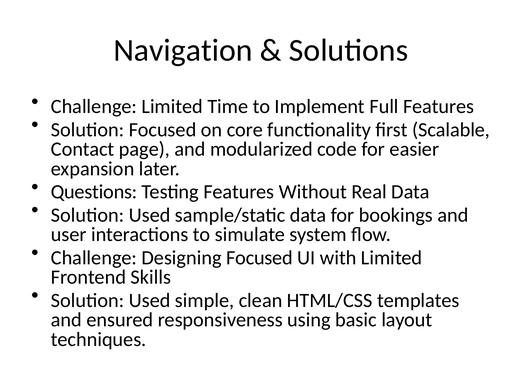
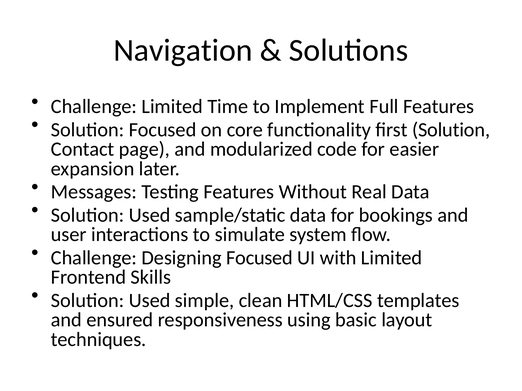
first Scalable: Scalable -> Solution (451, 130)
Questions: Questions -> Messages (94, 192)
